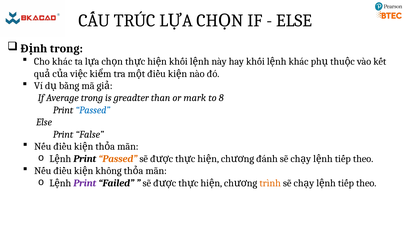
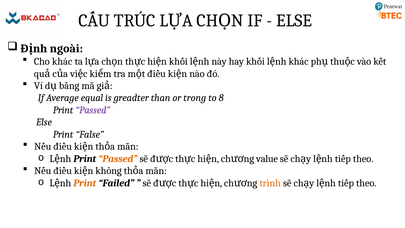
trong: trong -> ngoài (66, 48)
Average trong: trong -> equal (92, 98)
mark: mark -> trong (195, 98)
Passed colour: blue -> purple (93, 110)
đánh: đánh -> value (267, 159)
Print colour: purple -> orange (85, 183)
